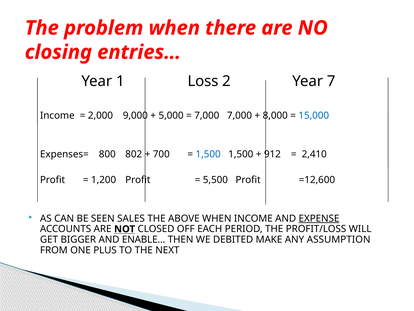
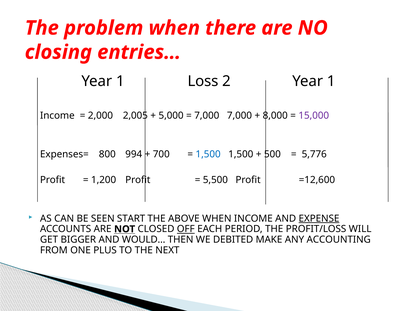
2 Year 7: 7 -> 1 (331, 81)
9,000: 9,000 -> 2,005 (135, 115)
15,000 colour: blue -> purple (314, 115)
802: 802 -> 994 (134, 154)
912: 912 -> 500 (272, 154)
2,410: 2,410 -> 5,776 (314, 154)
SALES: SALES -> START (131, 218)
OFF underline: none -> present (186, 229)
ENABLE…: ENABLE… -> WOULD… (144, 239)
ASSUMPTION: ASSUMPTION -> ACCOUNTING (339, 239)
